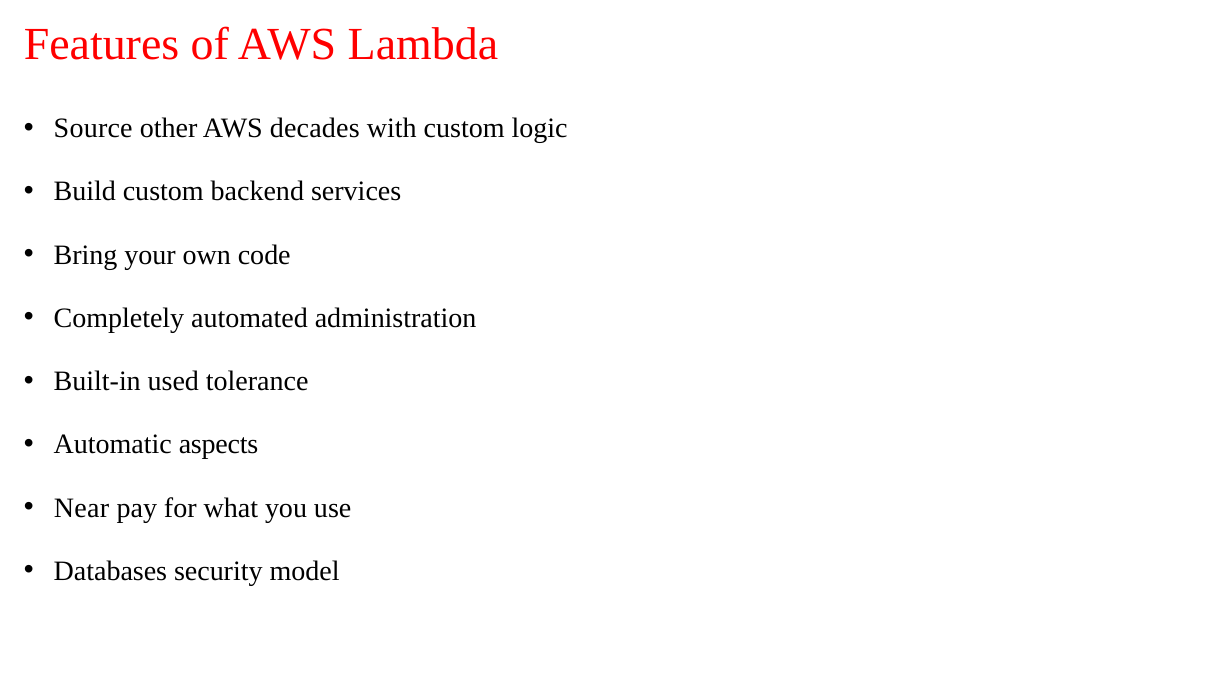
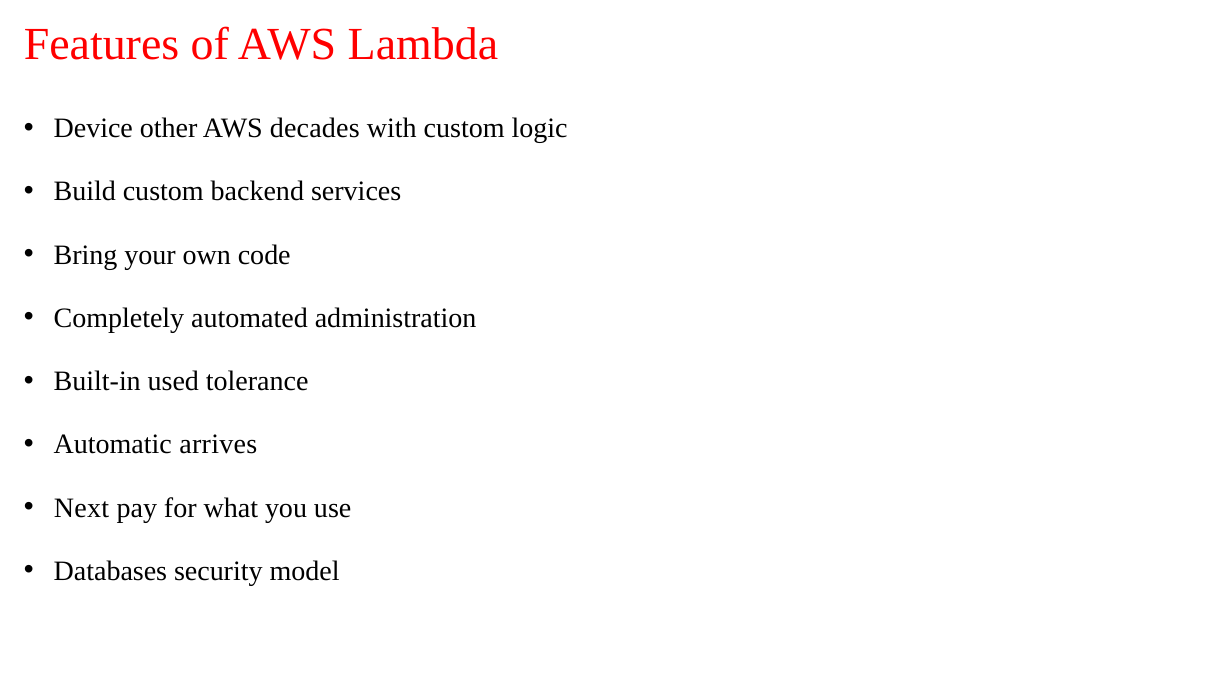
Source: Source -> Device (93, 128)
aspects: aspects -> arrives (218, 445)
Near: Near -> Next (82, 508)
